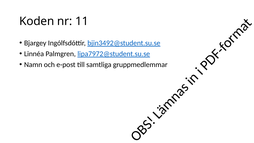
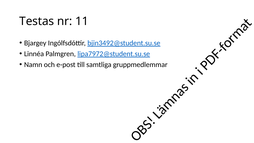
Koden: Koden -> Testas (37, 21)
